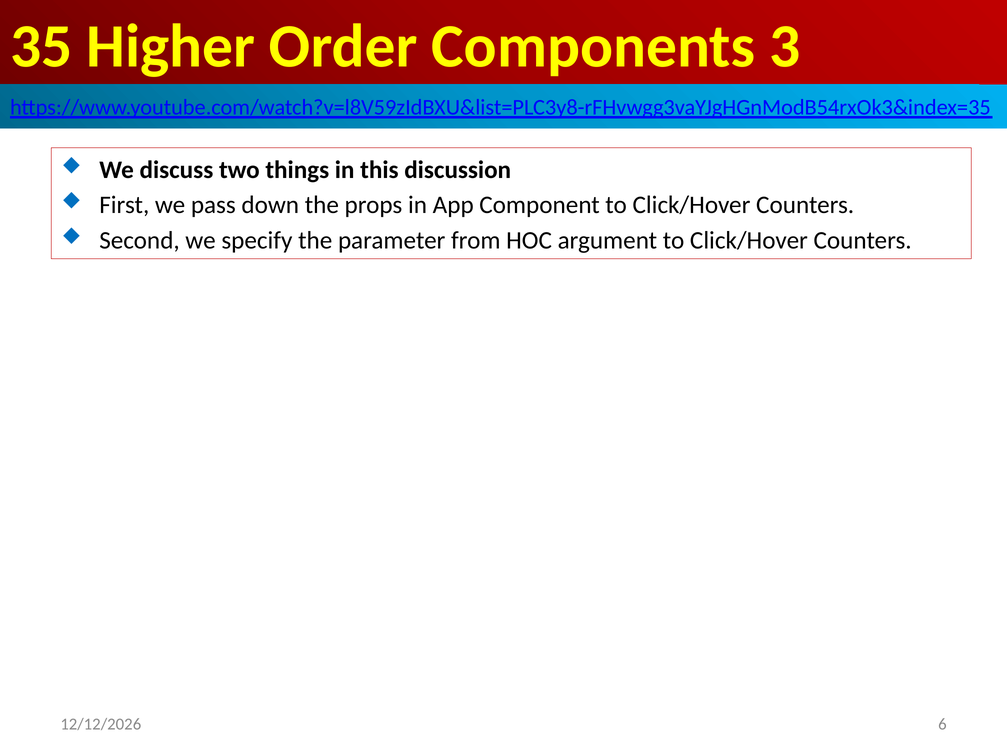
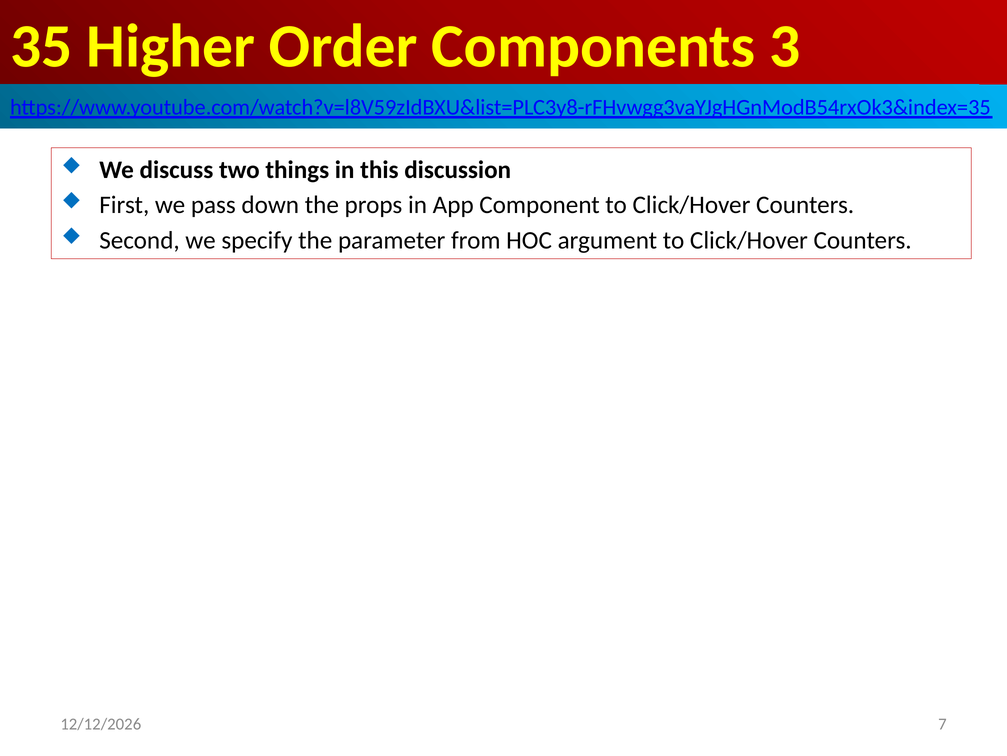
6: 6 -> 7 (942, 723)
